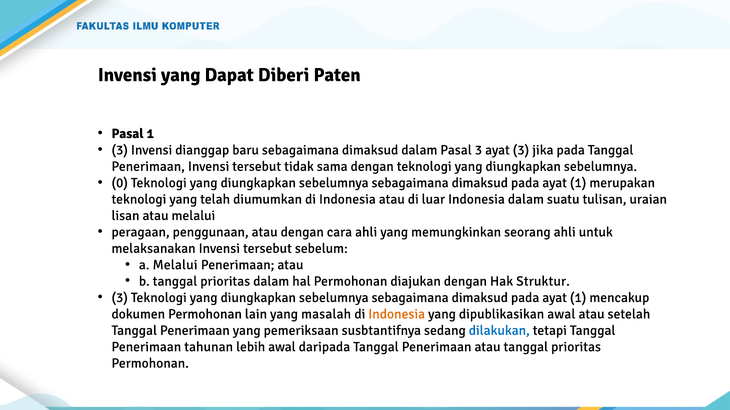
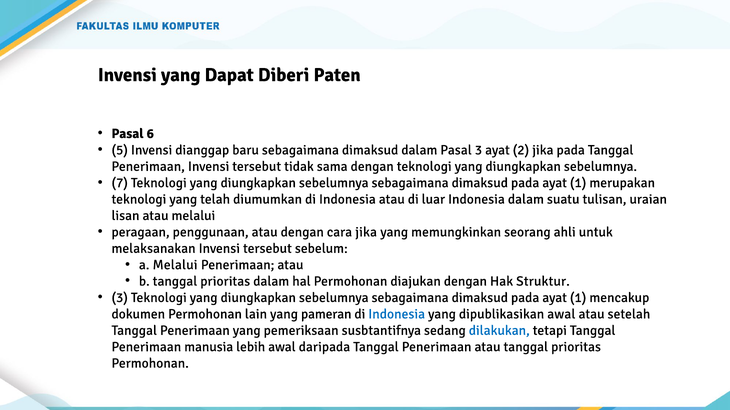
Pasal 1: 1 -> 6 (150, 134)
3: 3 -> 5 (120, 150)
ayat 3: 3 -> 2 (521, 150)
0: 0 -> 7 (120, 183)
cara ahli: ahli -> jika (366, 232)
masalah: masalah -> pameran (326, 314)
Indonesia colour: orange -> blue (397, 314)
tahunan: tahunan -> manusia (209, 347)
